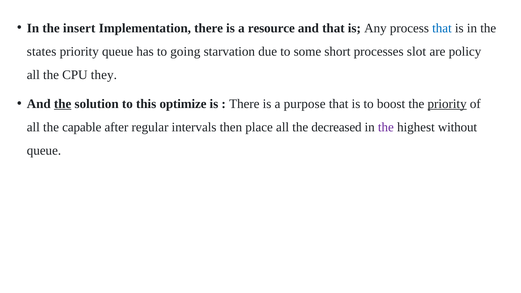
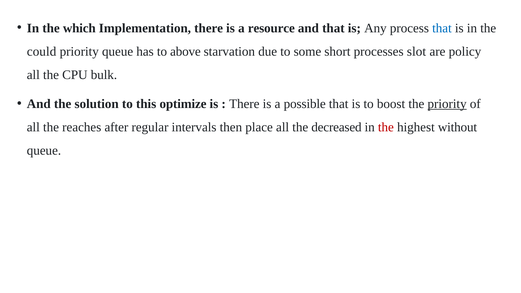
insert: insert -> which (79, 28)
states: states -> could (42, 52)
going: going -> above (185, 52)
they: they -> bulk (104, 75)
the underline: present -> none (63, 104)
purpose: purpose -> possible (305, 104)
capable: capable -> reaches (82, 127)
the colour: purple -> red (386, 127)
